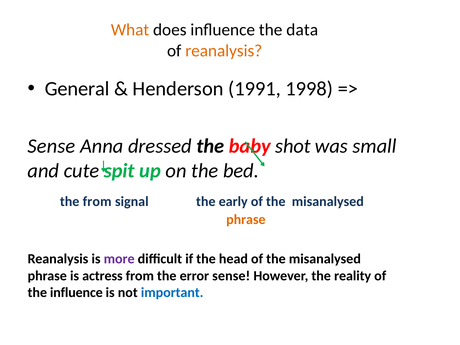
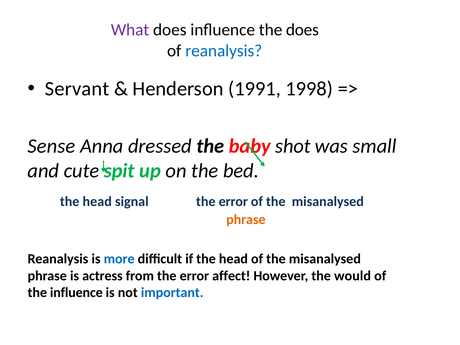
What colour: orange -> purple (130, 30)
the data: data -> does (302, 30)
reanalysis colour: orange -> blue (224, 51)
General: General -> Servant (77, 89)
from: from -> head (97, 201)
signal the early: early -> error (233, 201)
more colour: purple -> blue (119, 259)
error sense: sense -> affect (231, 276)
reality: reality -> would (353, 276)
